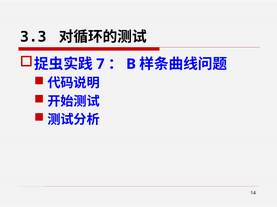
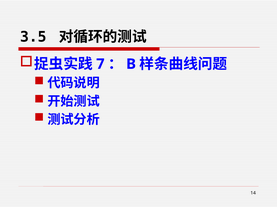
3.3: 3.3 -> 3.5 (33, 37)
